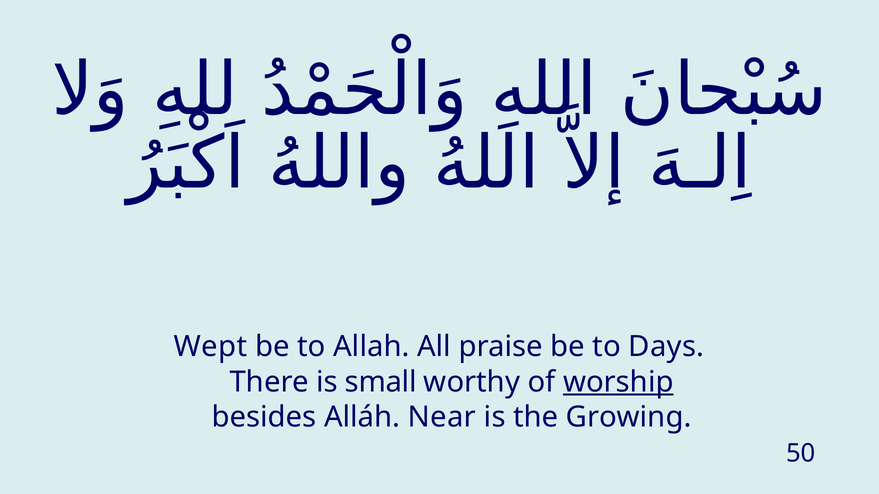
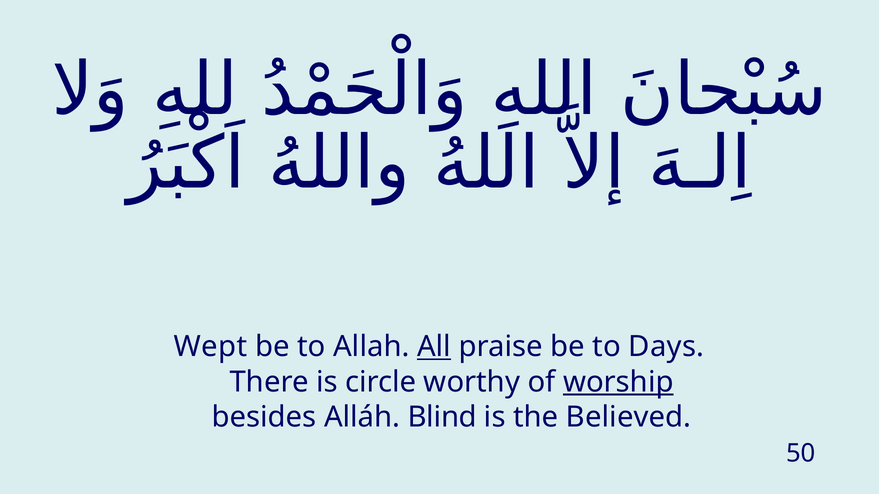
All underline: none -> present (434, 347)
small: small -> circle (381, 382)
Near: Near -> Blind (442, 417)
Growing: Growing -> Believed (629, 417)
